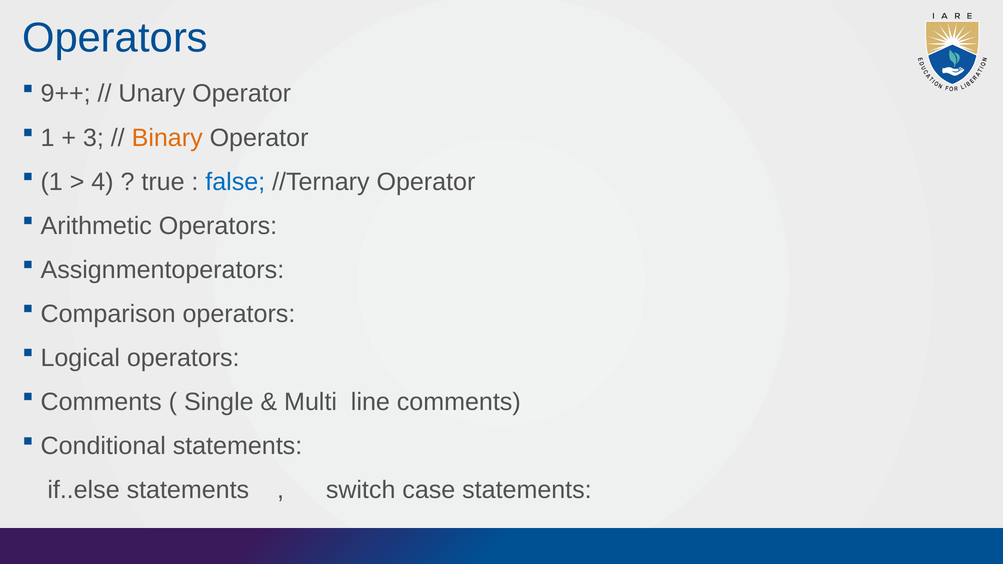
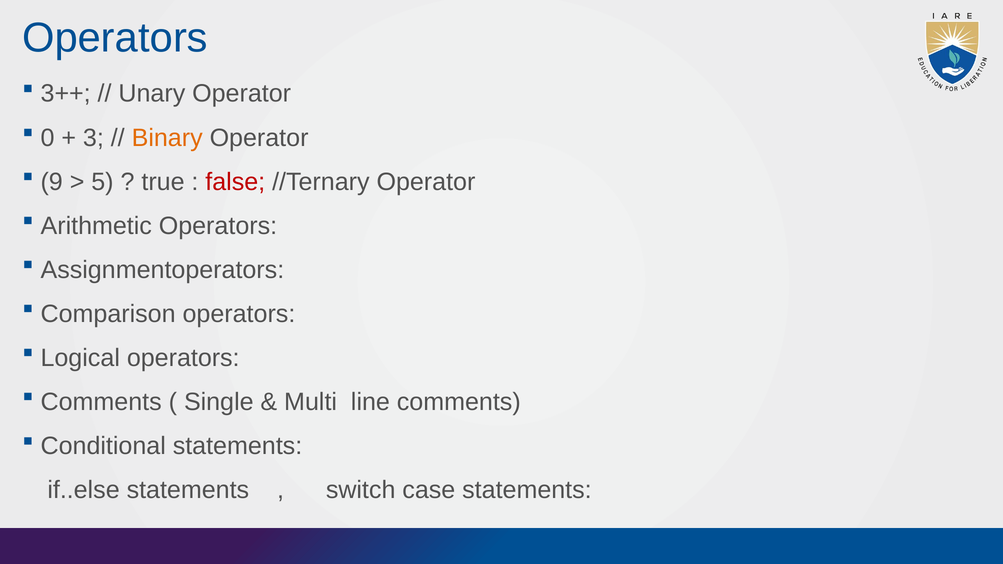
9++: 9++ -> 3++ (66, 94)
1: 1 -> 0 (48, 138)
1: 1 -> 9 (52, 182)
4: 4 -> 5 (102, 182)
false colour: blue -> red (235, 182)
